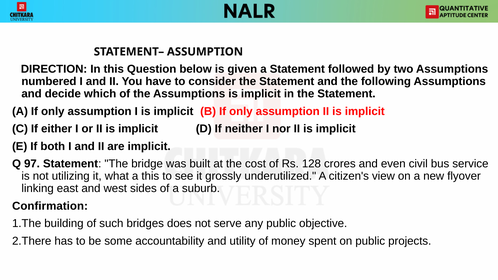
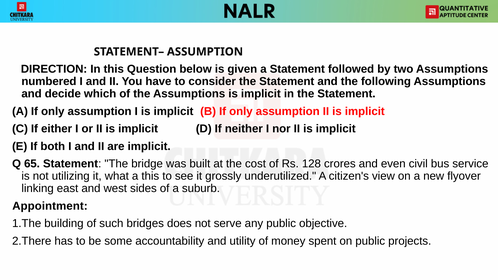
97: 97 -> 65 (32, 164)
Confirmation: Confirmation -> Appointment (50, 206)
